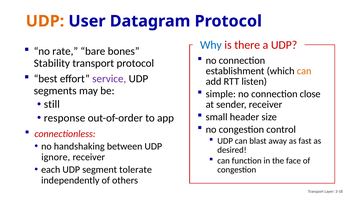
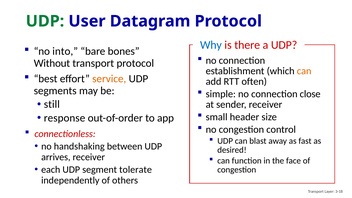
UDP colour: orange -> green (45, 21)
rate: rate -> into (65, 51)
Stability: Stability -> Without (52, 63)
service colour: purple -> orange (109, 79)
listen: listen -> often (254, 81)
ignore: ignore -> arrives (56, 157)
